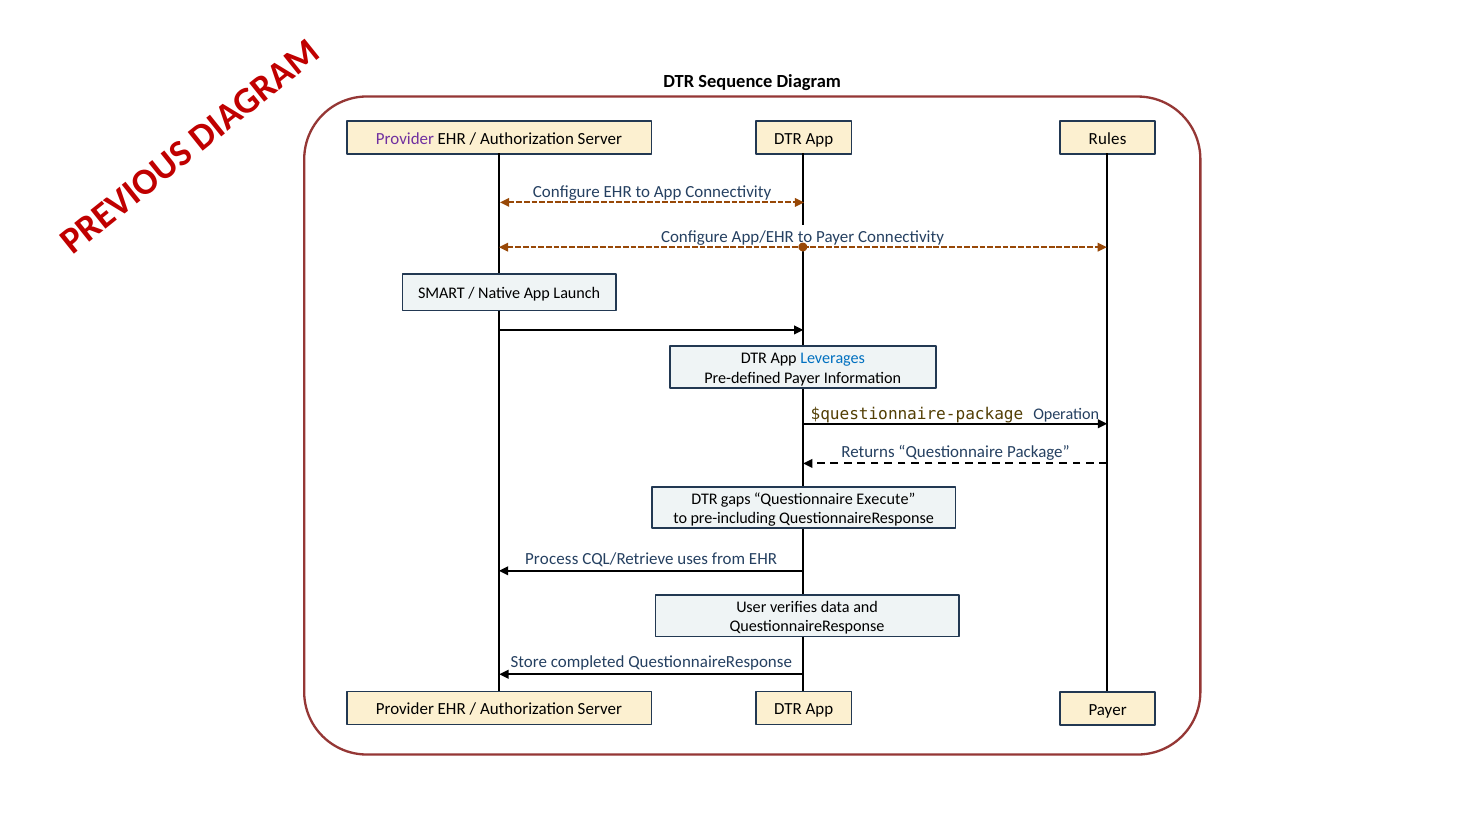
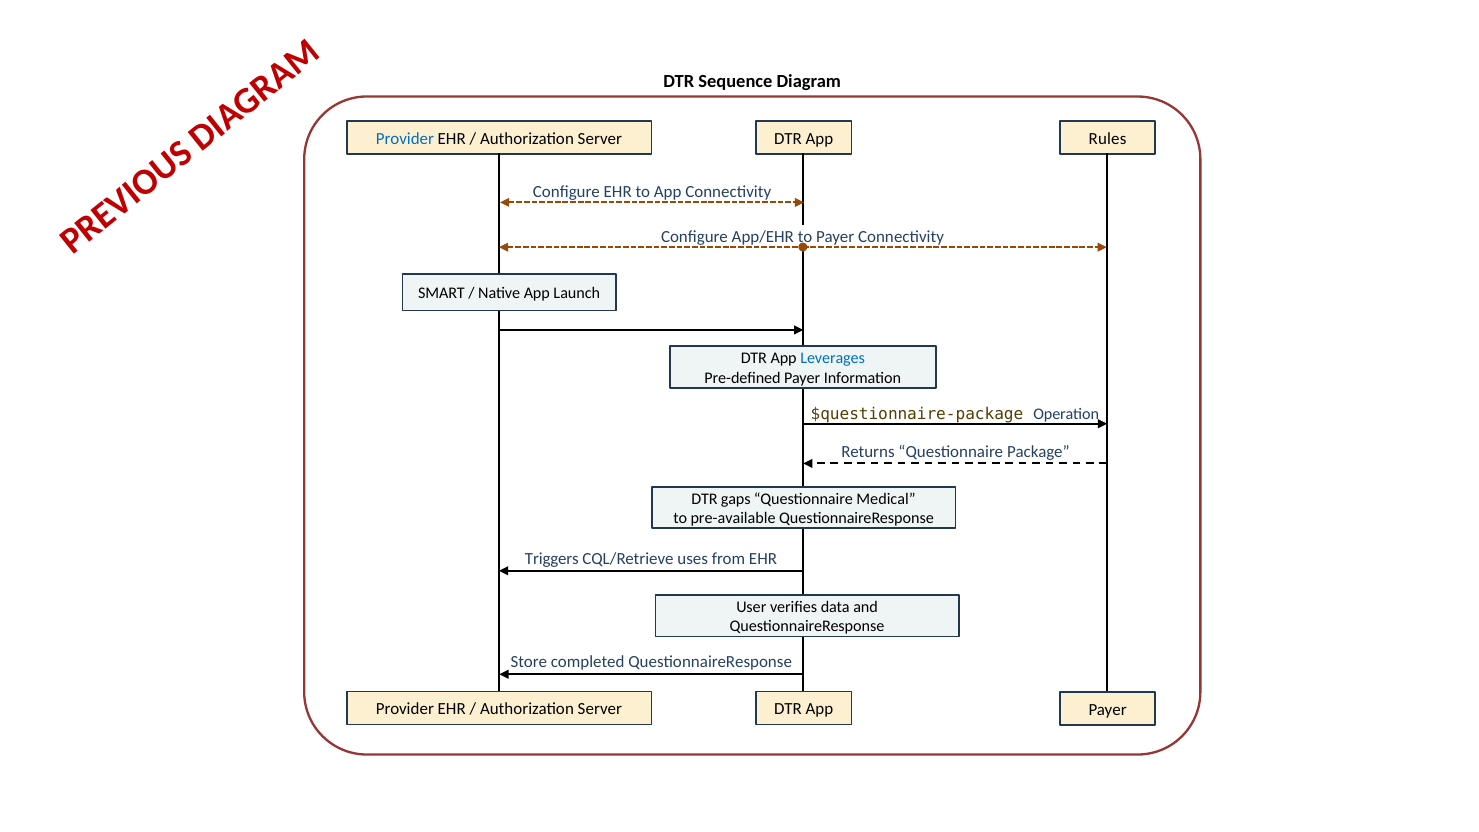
Provider colour: purple -> blue (405, 139)
Execute: Execute -> Medical (886, 499)
pre-including: pre-including -> pre-available (733, 518)
Process: Process -> Triggers (552, 559)
